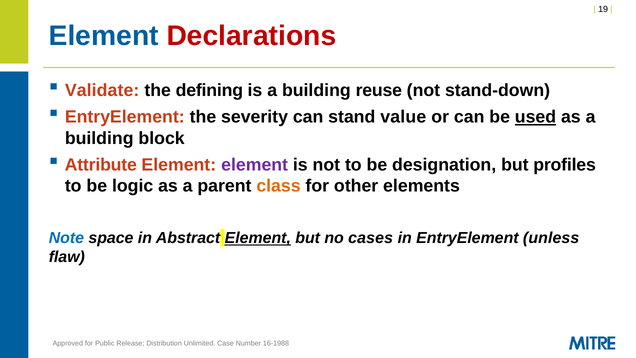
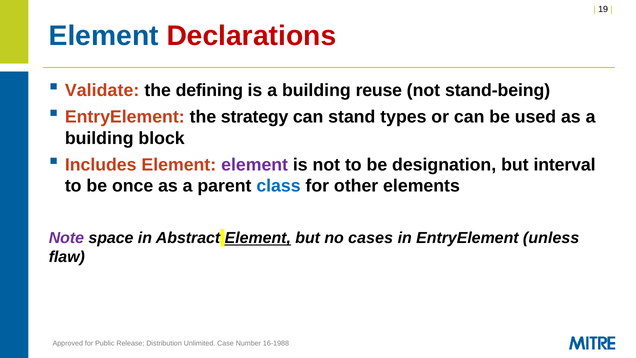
stand-down: stand-down -> stand-being (498, 91)
severity: severity -> strategy (255, 117)
value: value -> types (403, 117)
used underline: present -> none (535, 117)
Attribute: Attribute -> Includes (101, 165)
profiles: profiles -> interval (565, 165)
logic: logic -> once (133, 186)
class colour: orange -> blue (278, 186)
Note colour: blue -> purple (66, 238)
